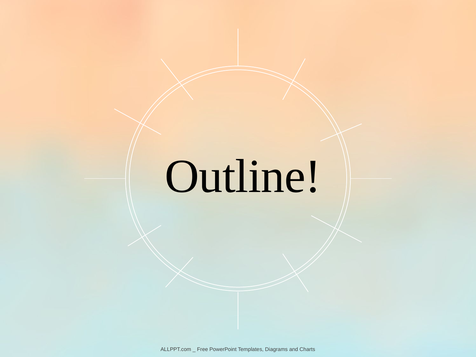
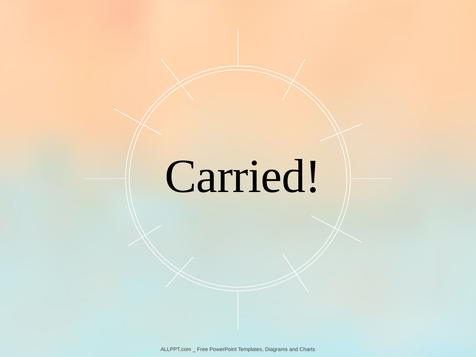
Outline: Outline -> Carried (243, 177)
